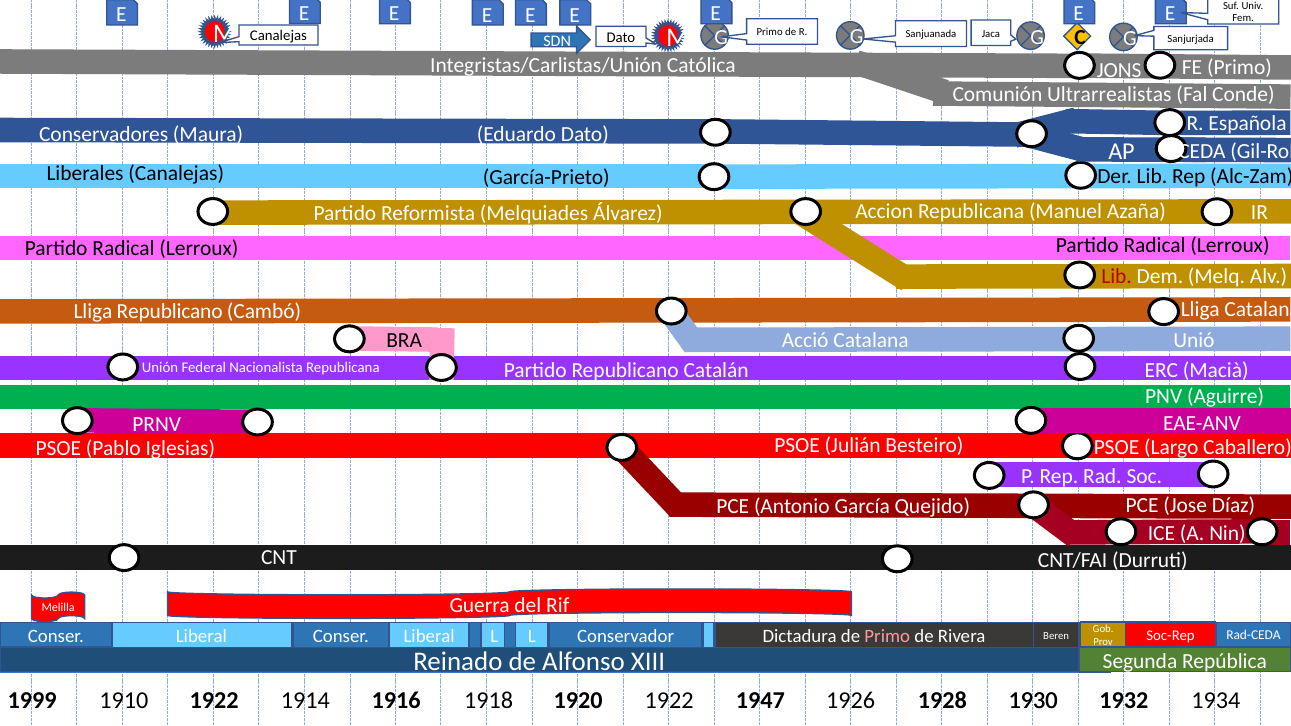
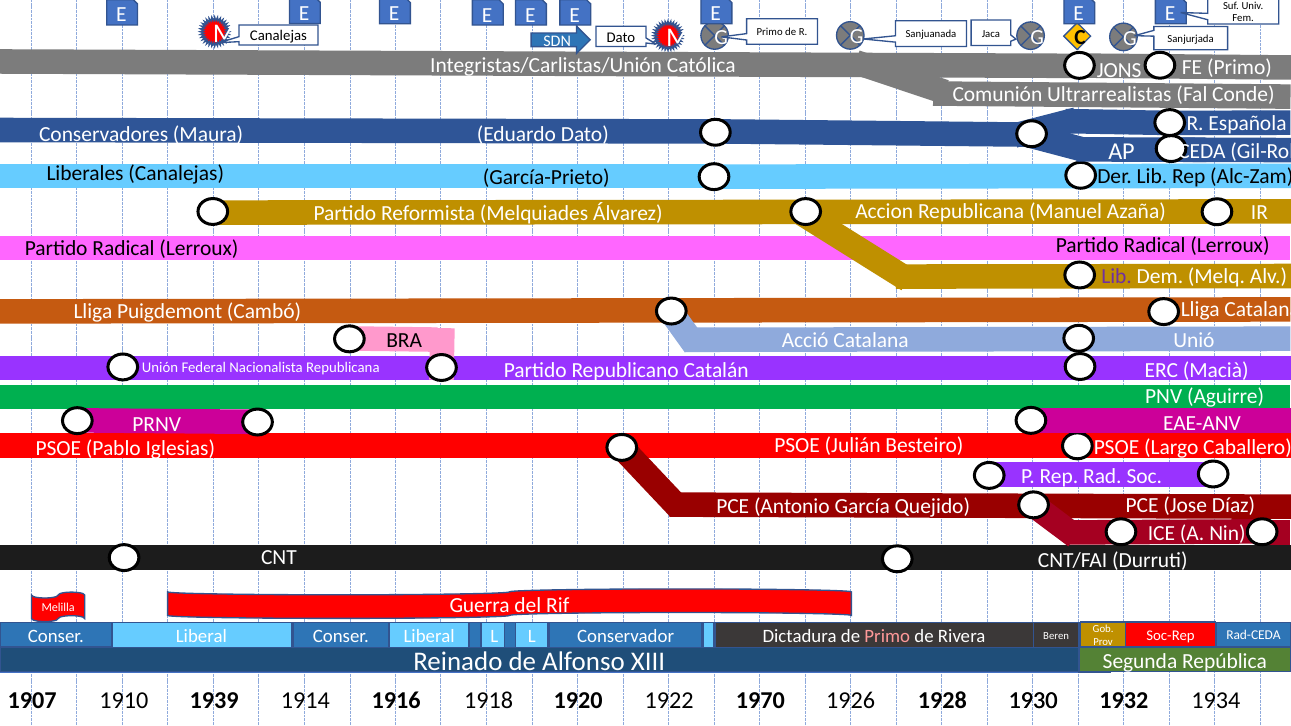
Lib colour: red -> purple (1117, 276)
Lliga Republicano: Republicano -> Puigdemont (170, 312)
1999: 1999 -> 1907 (32, 701)
1910 1922: 1922 -> 1939 (214, 701)
1947: 1947 -> 1970 (760, 701)
